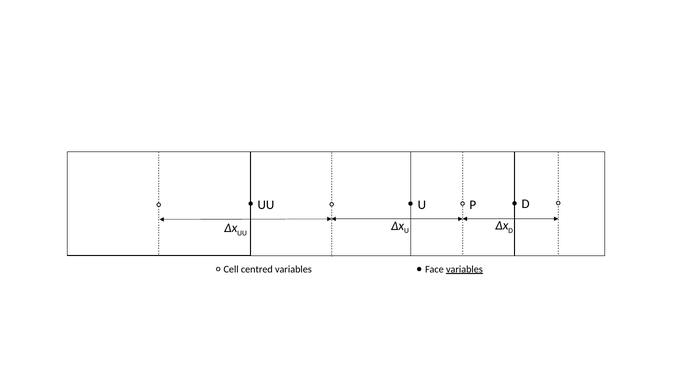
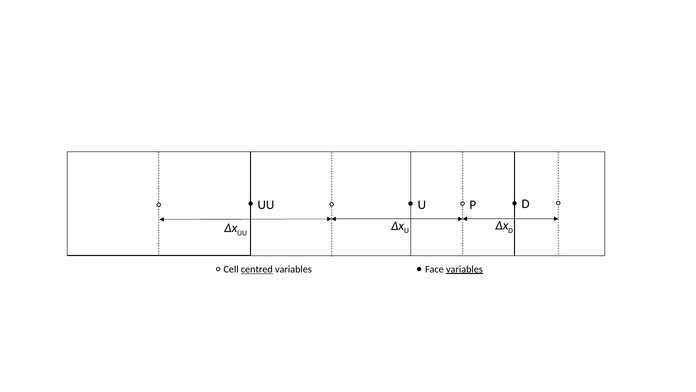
centred underline: none -> present (257, 269)
